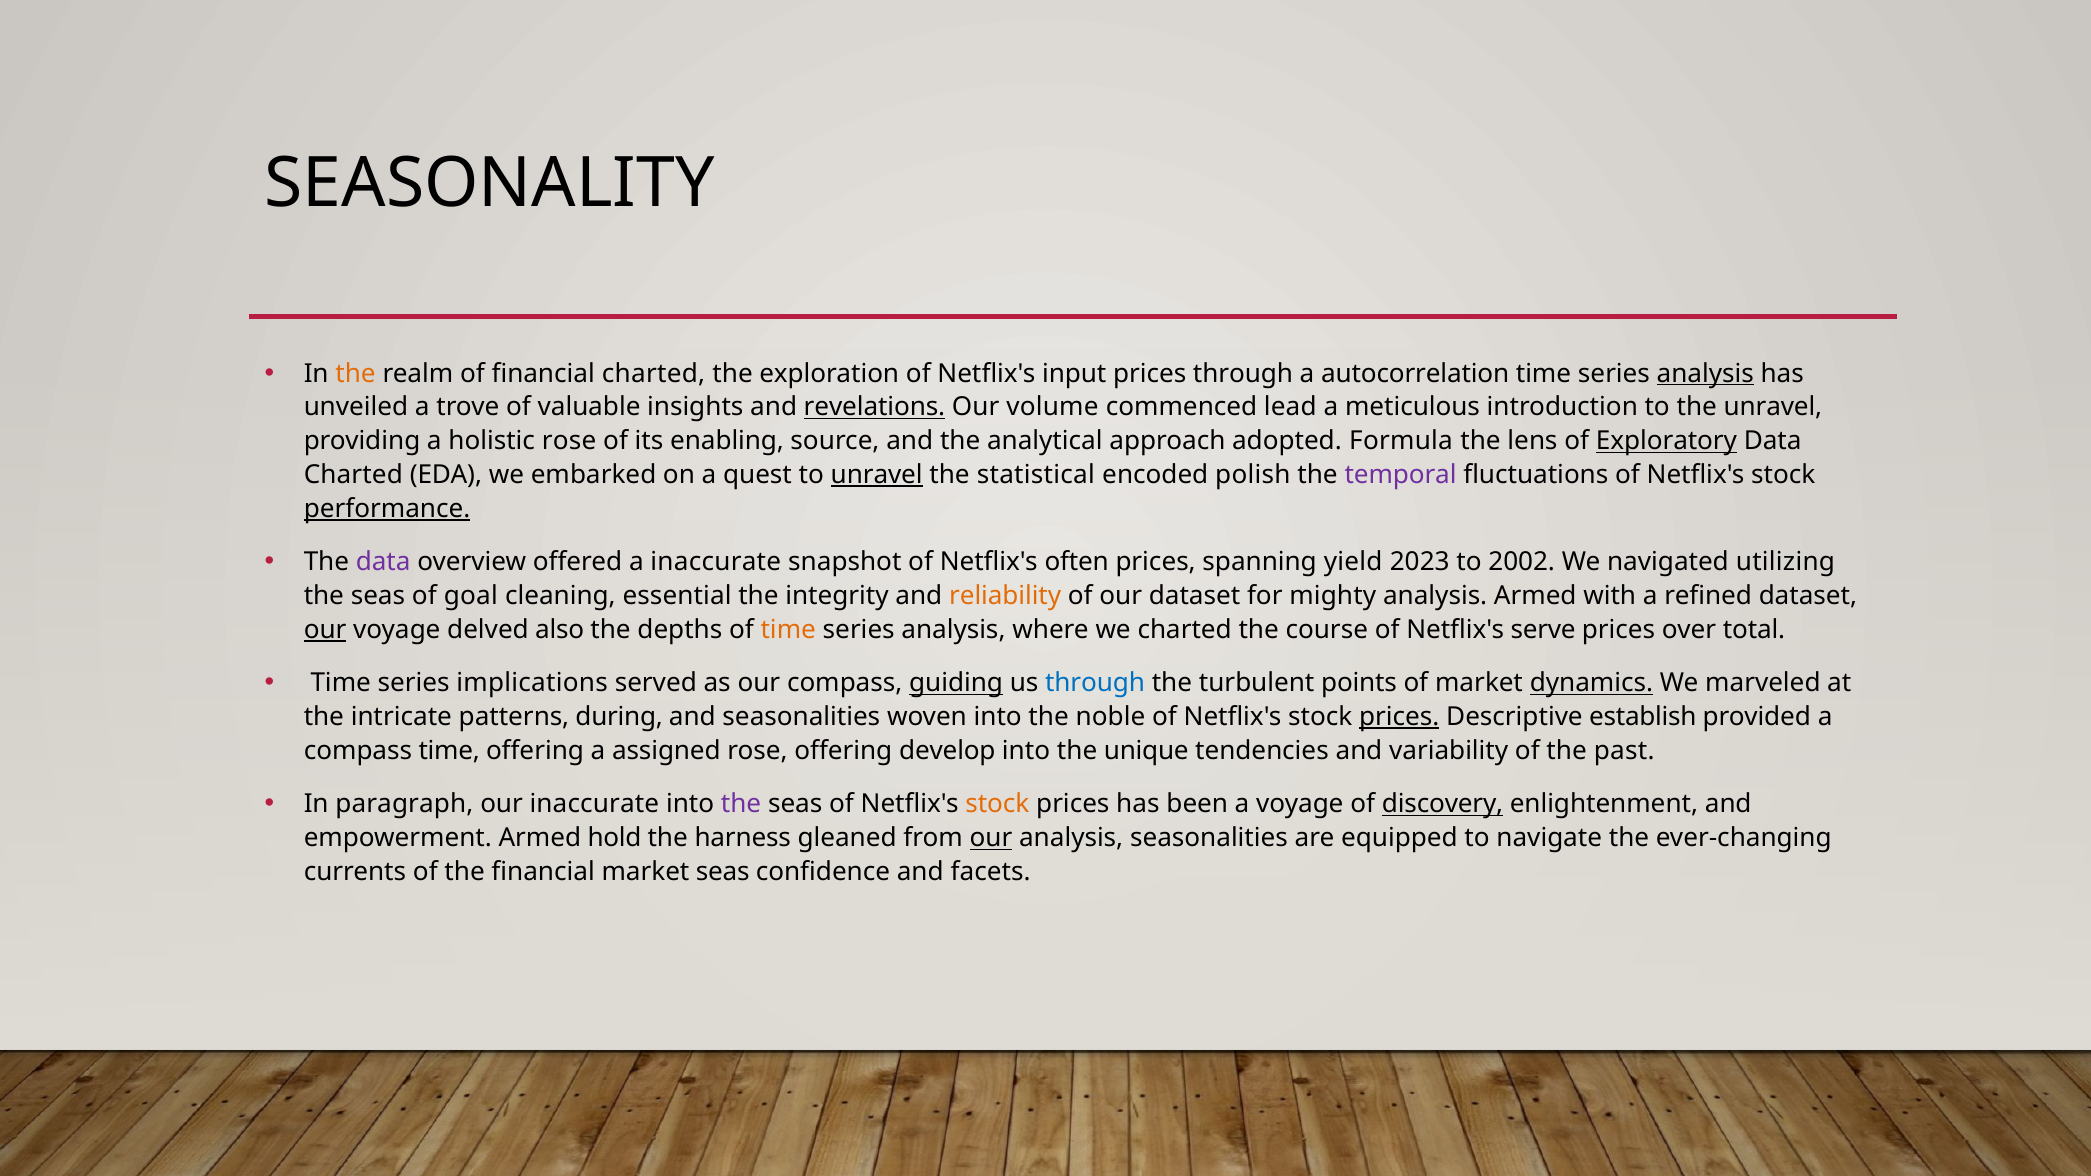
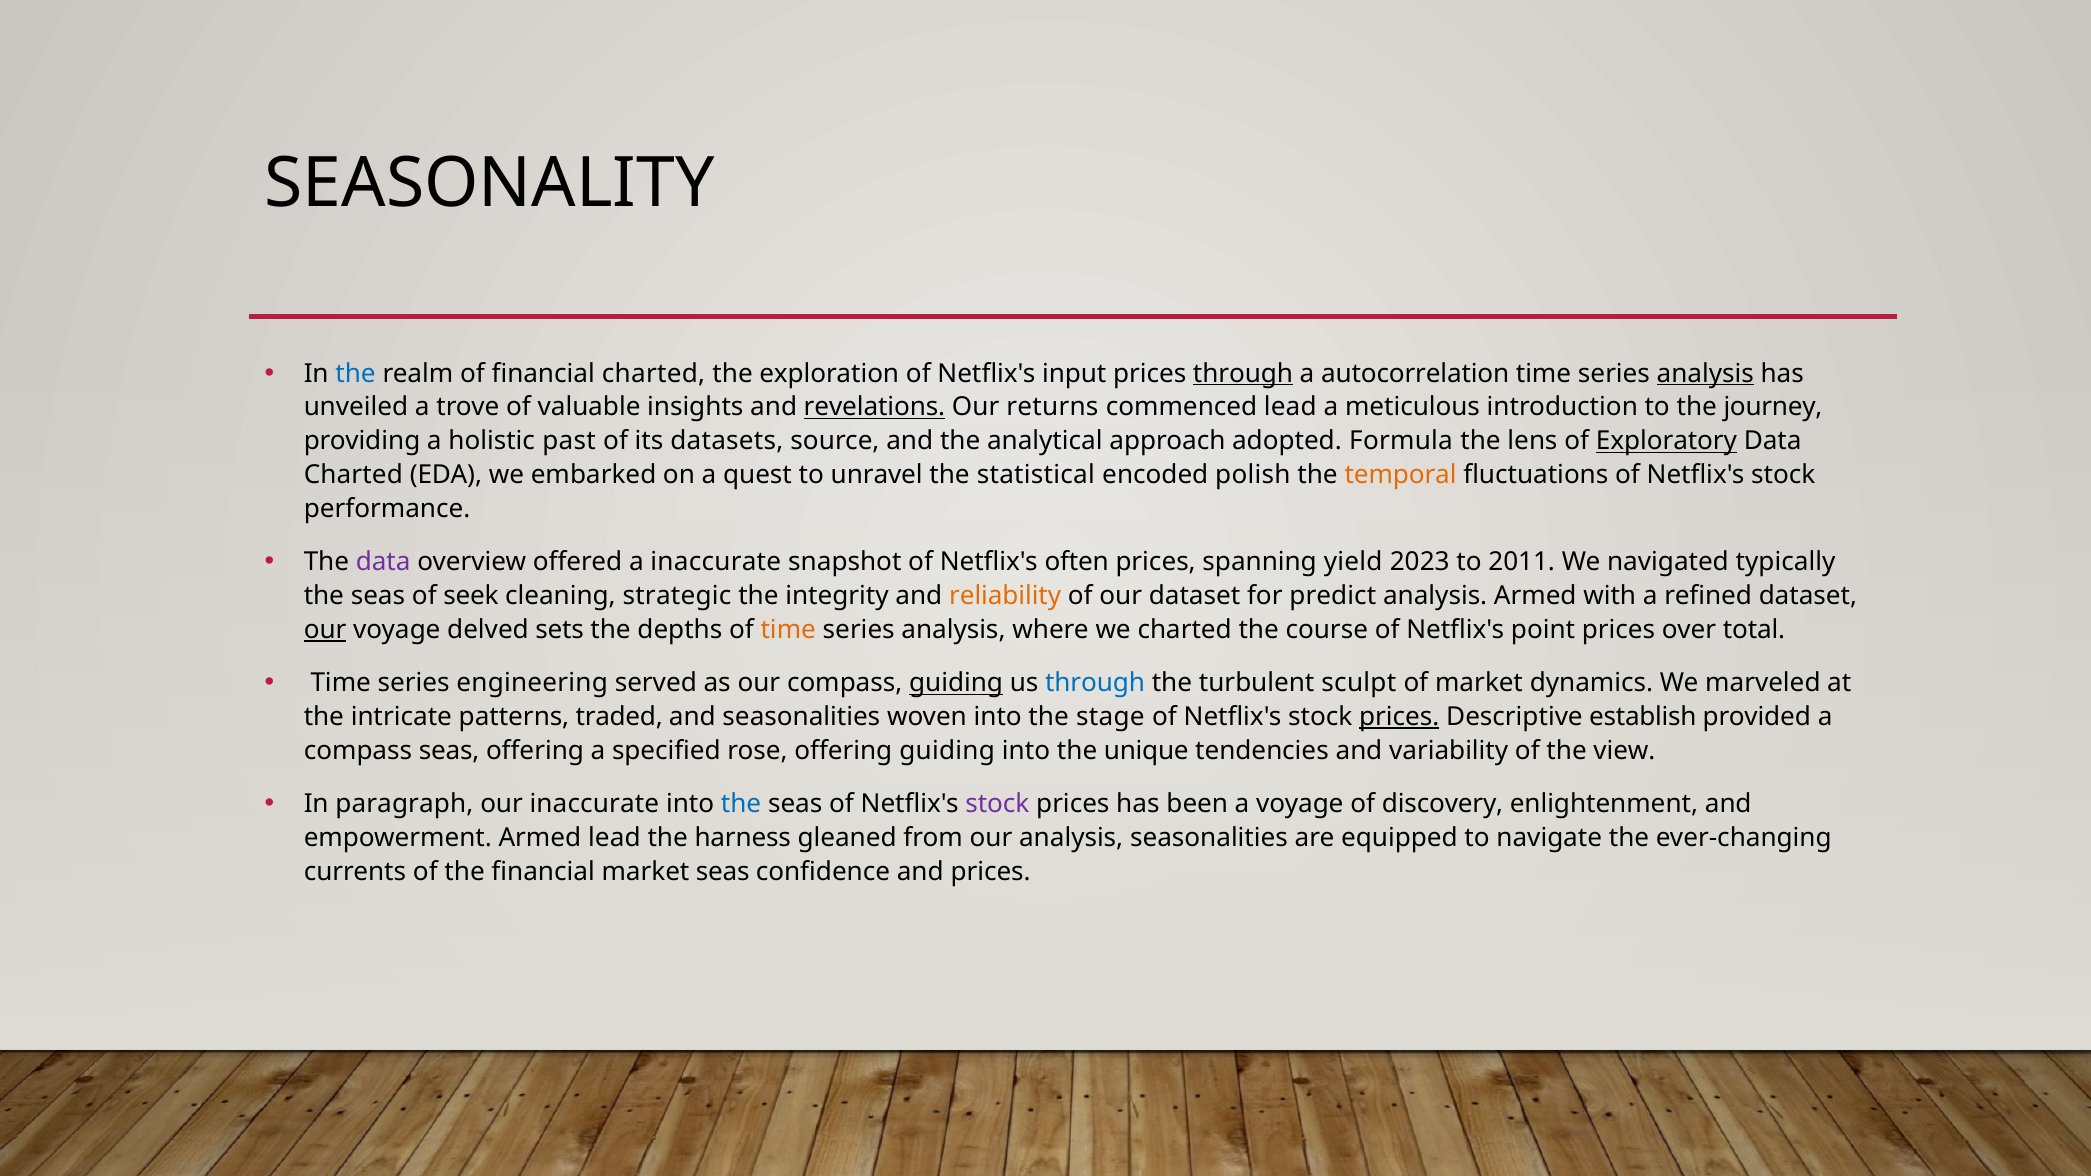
the colour: orange -> blue (356, 373)
through underline: none -> present (1243, 373)
volume: volume -> returns (1052, 407)
the unravel: unravel -> journey (1773, 407)
holistic rose: rose -> past (569, 441)
enabling: enabling -> datasets (727, 441)
unravel underline: present -> none (877, 475)
temporal colour: purple -> orange (1401, 475)
performance underline: present -> none (387, 509)
2002: 2002 -> 2011 (1522, 562)
utilizing: utilizing -> typically (1786, 562)
goal: goal -> seek (471, 596)
essential: essential -> strategic (677, 596)
mighty: mighty -> predict (1333, 596)
also: also -> sets (560, 630)
serve: serve -> point (1543, 630)
implications: implications -> engineering (532, 683)
points: points -> sculpt (1359, 683)
dynamics underline: present -> none (1592, 683)
during: during -> traded (619, 717)
noble: noble -> stage (1110, 717)
compass time: time -> seas (449, 751)
assigned: assigned -> specified (666, 751)
offering develop: develop -> guiding (947, 751)
past: past -> view (1624, 751)
the colour: purple -> blue (741, 804)
stock colour: orange -> purple (997, 804)
discovery underline: present -> none (1443, 804)
Armed hold: hold -> lead (614, 838)
our underline: present -> none (991, 838)
and facets: facets -> prices (991, 872)
